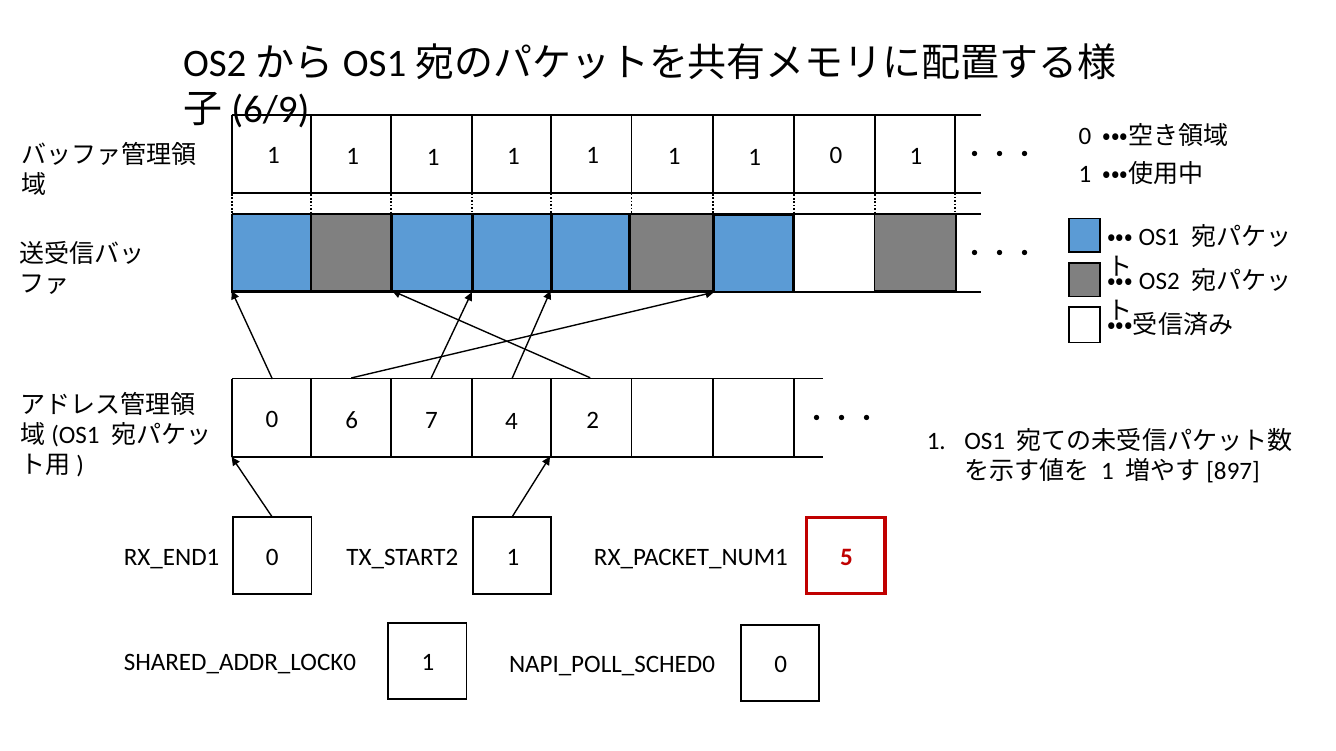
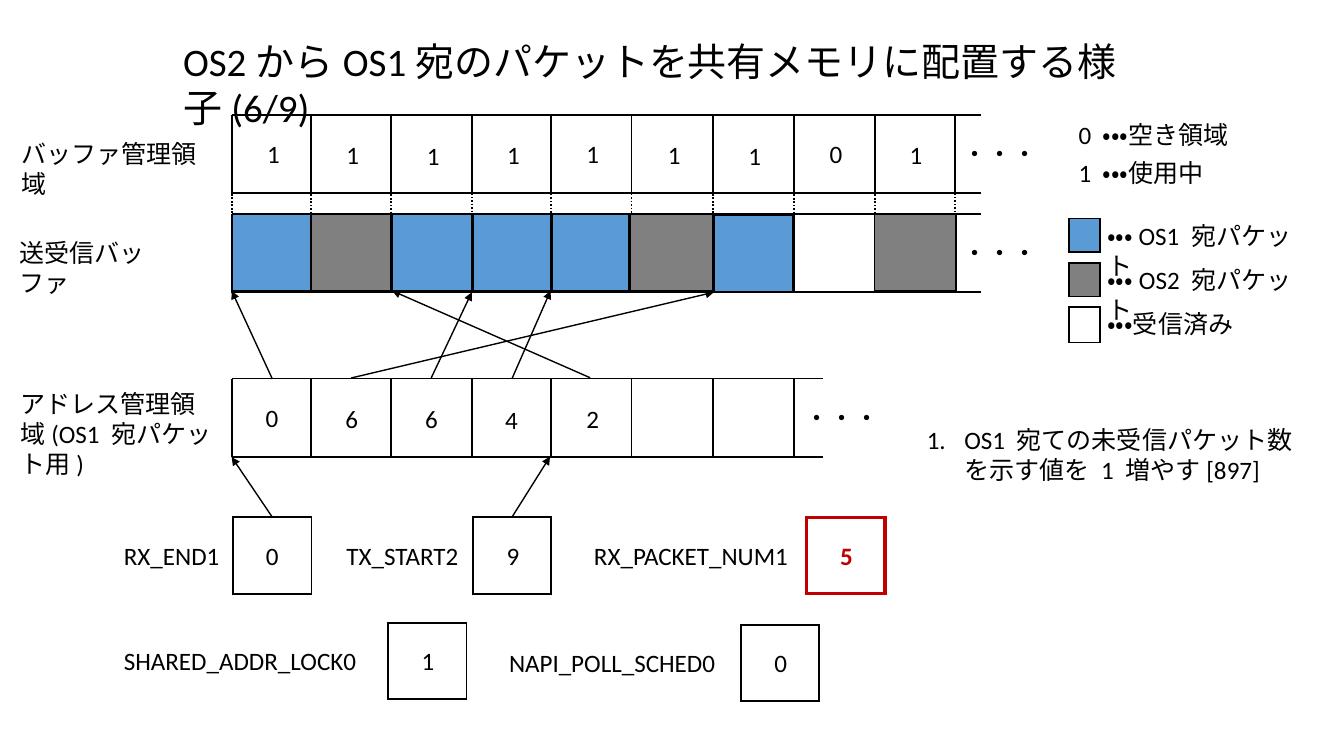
0 7: 7 -> 6 (432, 420)
1: 1 -> 9 (513, 557)
